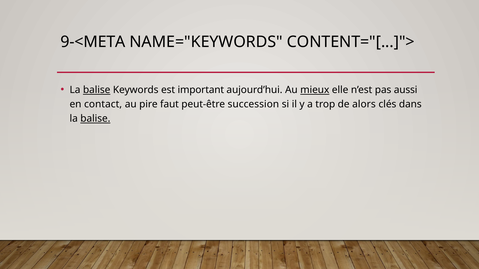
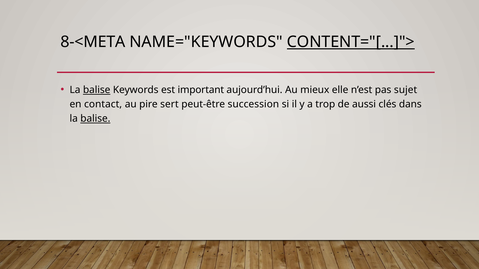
9-<META: 9-<META -> 8-<META (93, 42)
CONTENT="[...]"> underline: none -> present (351, 42)
mieux underline: present -> none (315, 90)
aussi: aussi -> sujet (406, 90)
faut: faut -> sert (169, 104)
alors: alors -> aussi (364, 104)
